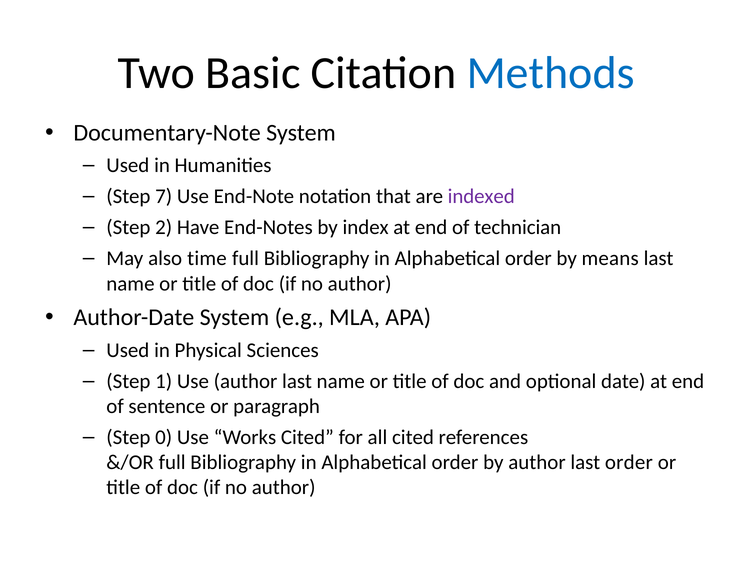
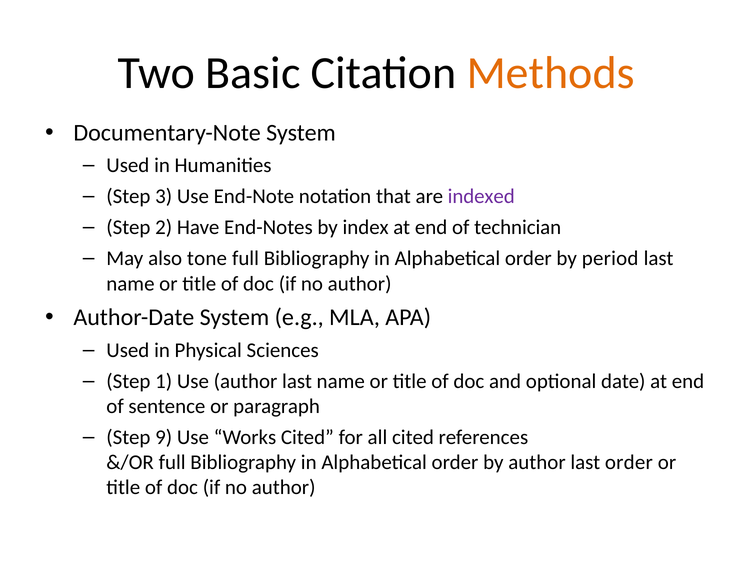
Methods colour: blue -> orange (551, 73)
7: 7 -> 3 (164, 196)
time: time -> tone (207, 258)
means: means -> period (610, 258)
0: 0 -> 9 (164, 437)
